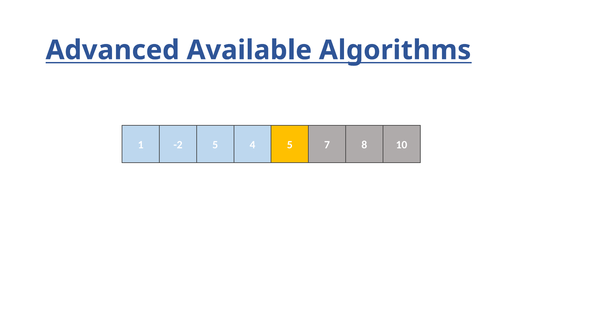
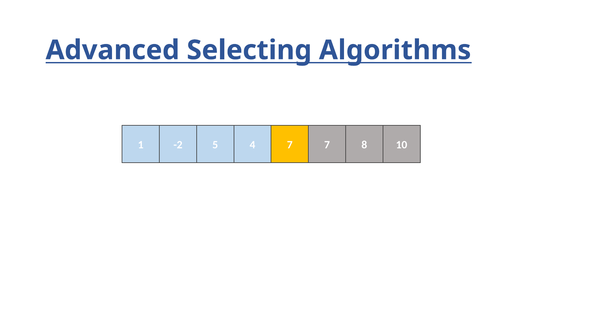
Available: Available -> Selecting (249, 50)
4 5: 5 -> 7 (290, 145)
